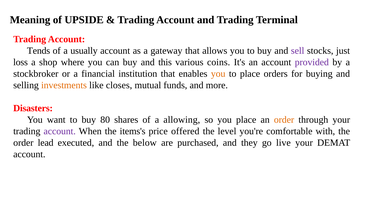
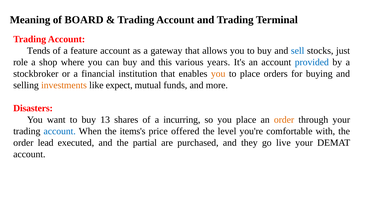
UPSIDE: UPSIDE -> BOARD (84, 20)
usually: usually -> feature (84, 51)
sell colour: purple -> blue (298, 51)
loss: loss -> role (21, 62)
coins: coins -> years (219, 62)
provided colour: purple -> blue (312, 62)
closes: closes -> expect (119, 85)
80: 80 -> 13 (105, 120)
allowing: allowing -> incurring (182, 120)
account colour: purple -> blue (60, 131)
below: below -> partial (145, 143)
